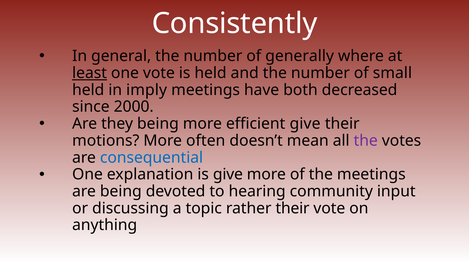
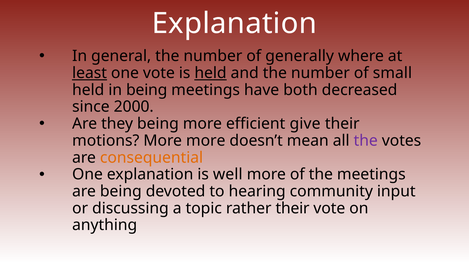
Consistently: Consistently -> Explanation (234, 23)
held underline: none -> present (211, 73)
in imply: imply -> being (147, 90)
More often: often -> more (206, 140)
consequential colour: blue -> orange (152, 157)
is give: give -> well (228, 174)
